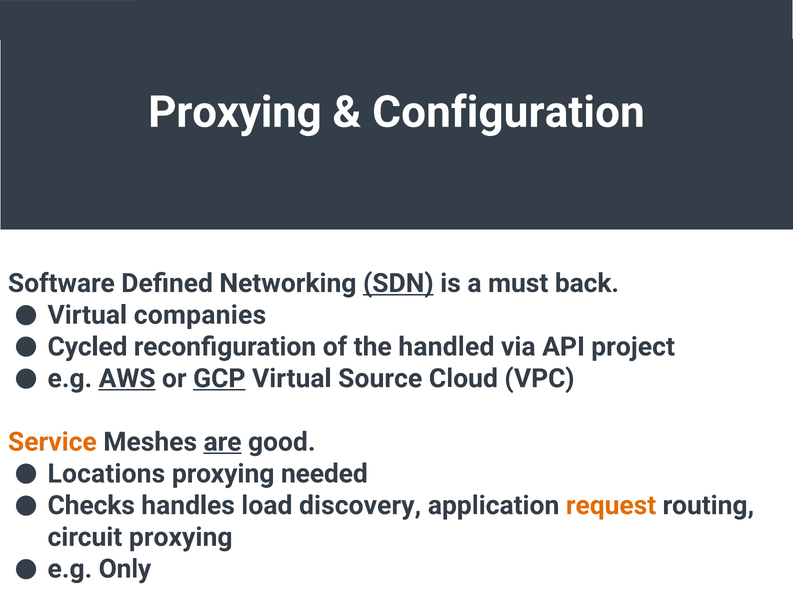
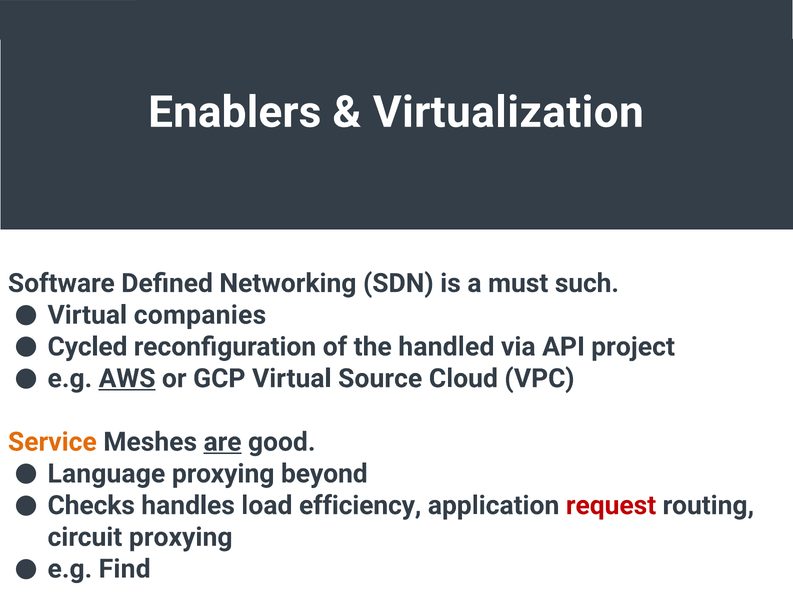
Proxying: Proxying -> Enablers (235, 112)
Configuration: Configuration -> Virtualization (508, 112)
SDN underline: present -> none (398, 283)
back: back -> such (587, 283)
GCP underline: present -> none (219, 378)
Locations: Locations -> Language (106, 473)
needed: needed -> beyond (324, 473)
discovery: discovery -> efficiency (360, 505)
request colour: orange -> red (611, 505)
Only: Only -> Find (125, 569)
